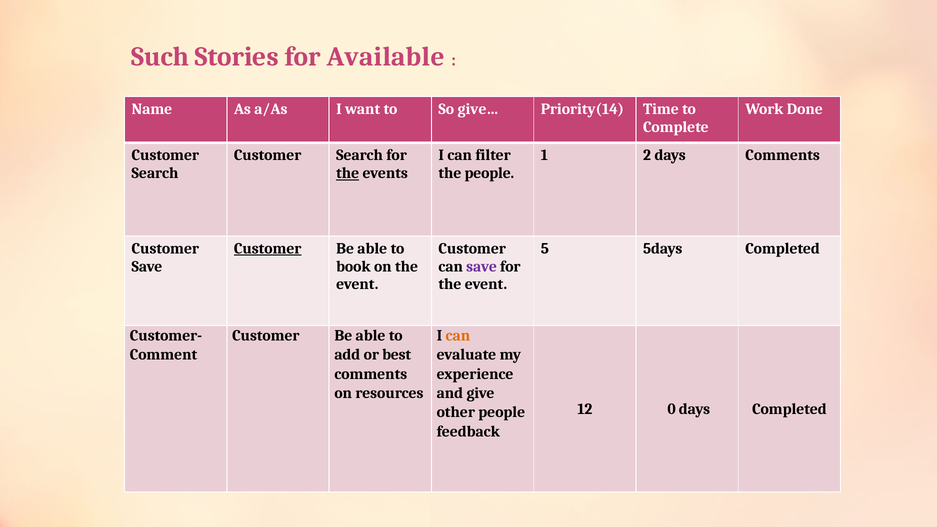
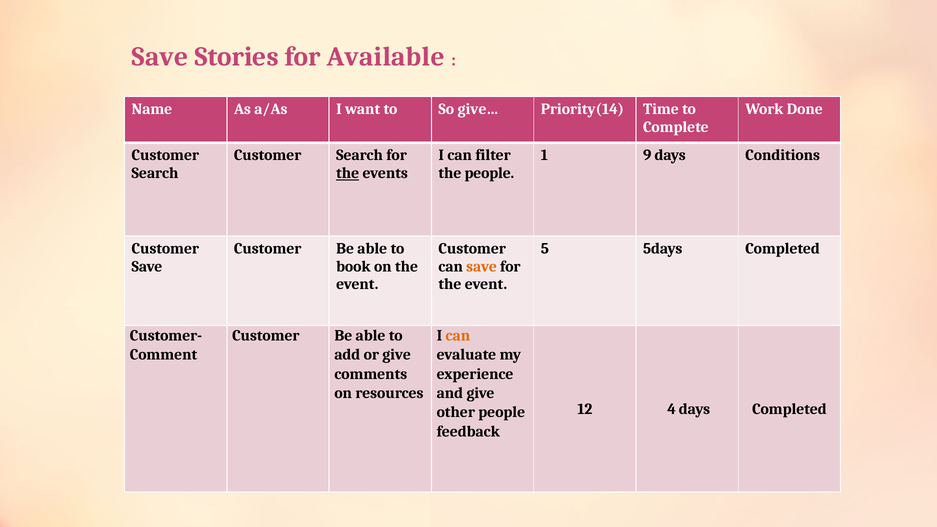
Such: Such -> Save (160, 57)
2: 2 -> 9 (647, 155)
days Comments: Comments -> Conditions (783, 155)
Customer underline: present -> none (268, 248)
save colour: purple -> orange (482, 266)
or best: best -> give (397, 355)
0: 0 -> 4 (672, 409)
